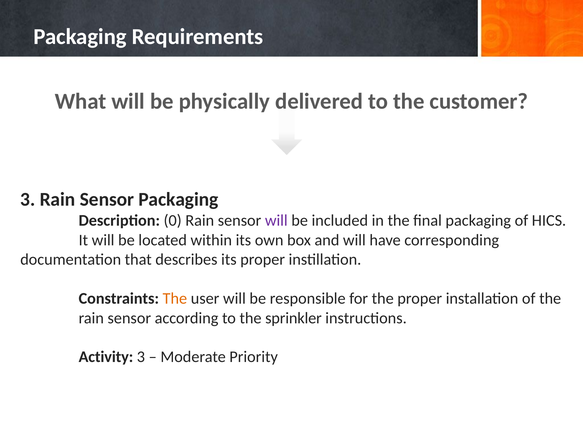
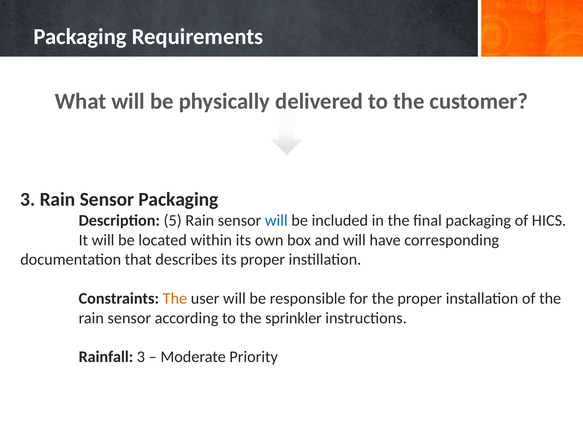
0: 0 -> 5 (173, 220)
will colour: purple -> blue (276, 220)
Activity: Activity -> Rainfall (106, 356)
